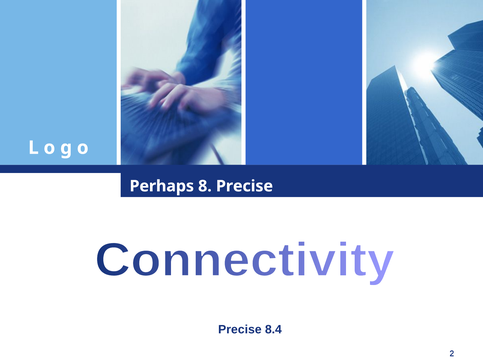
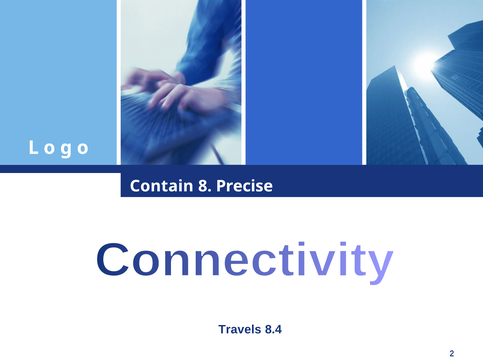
Perhaps: Perhaps -> Contain (162, 186)
Precise: Precise -> Travels (240, 330)
